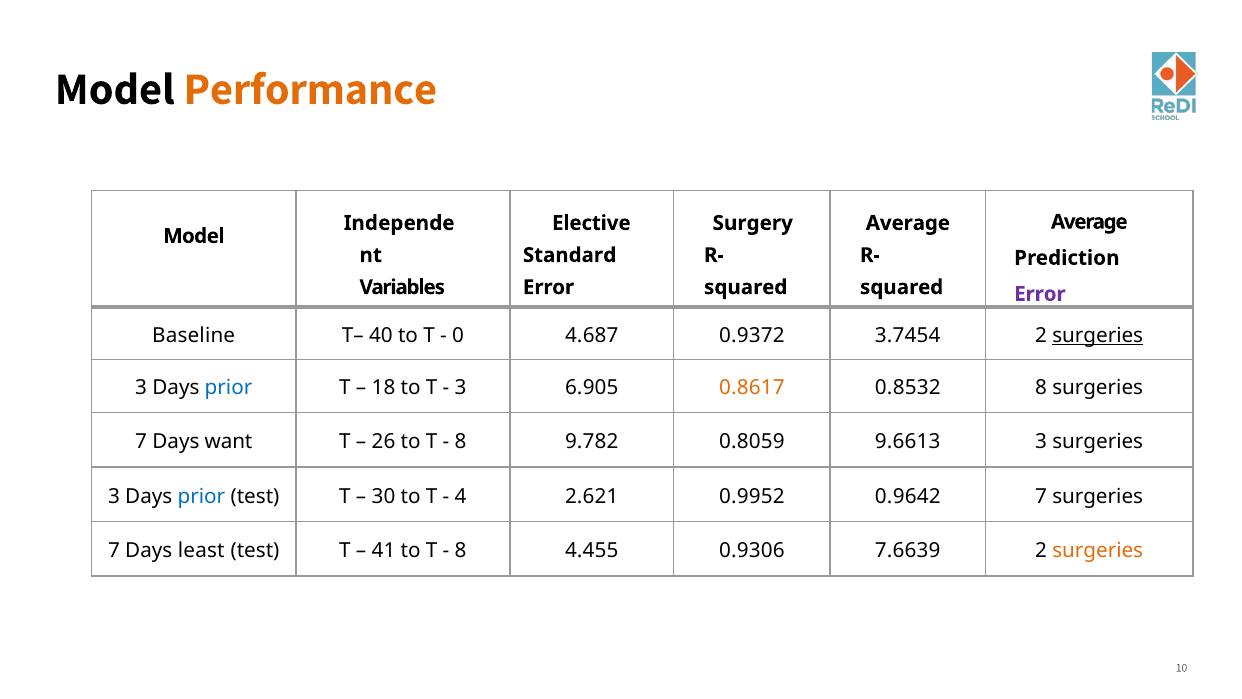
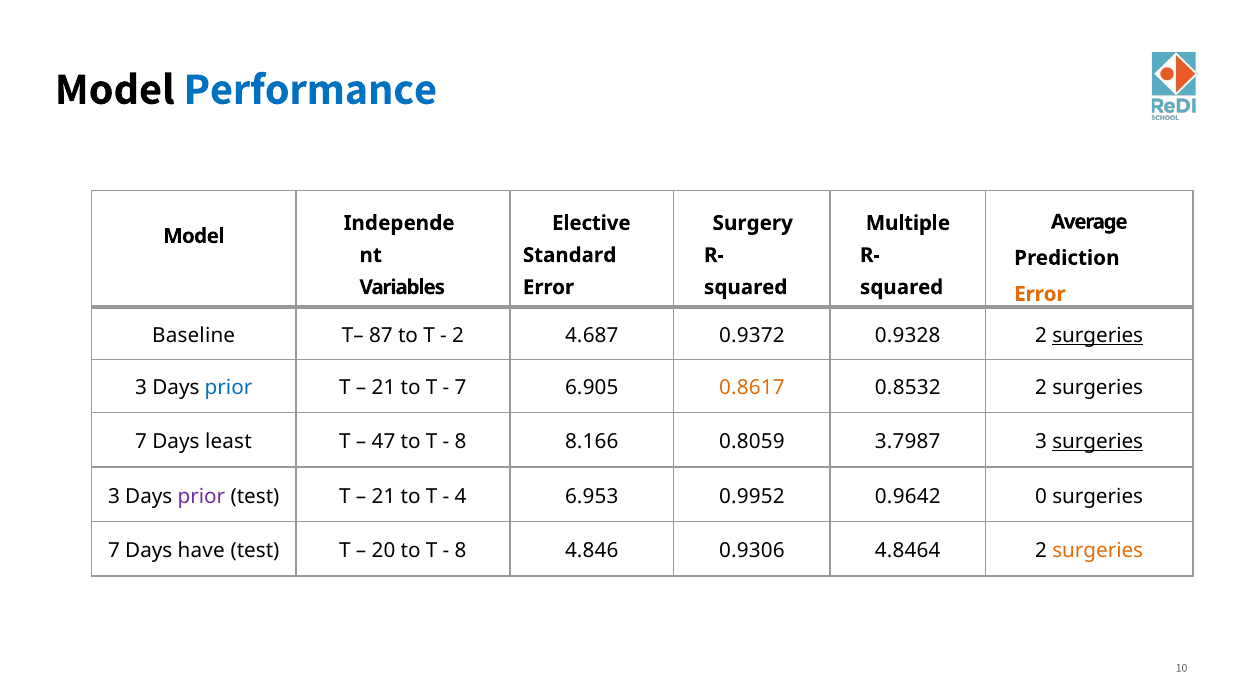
Performance colour: orange -> blue (310, 89)
Average: Average -> Multiple (908, 223)
Error colour: purple -> orange (1040, 294)
40: 40 -> 87 (381, 335)
0: 0 -> 2 (458, 335)
3.7454: 3.7454 -> 0.9328 (908, 335)
18: 18 -> 21 (384, 388)
3: 3 -> 7 (461, 388)
0.8532 8: 8 -> 2 (1041, 388)
want: want -> least (228, 442)
26: 26 -> 47 (384, 442)
9.782: 9.782 -> 8.166 (592, 442)
9.6613: 9.6613 -> 3.7987 (908, 442)
surgeries underline: none -> present (1098, 442)
prior colour: blue -> purple (201, 496)
30: 30 -> 21 (384, 496)
2.621: 2.621 -> 6.953 (592, 496)
0.9642 7: 7 -> 0 (1041, 496)
least: least -> have (201, 551)
41: 41 -> 20 (384, 551)
4.455: 4.455 -> 4.846 (592, 551)
7.6639: 7.6639 -> 4.8464 (908, 551)
